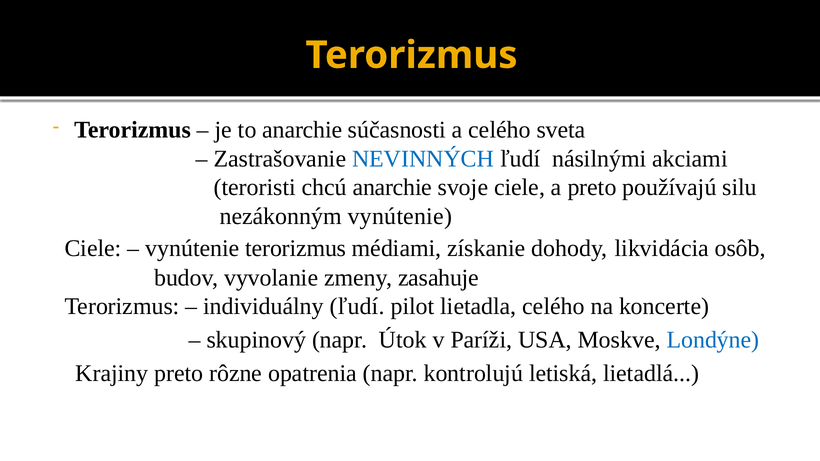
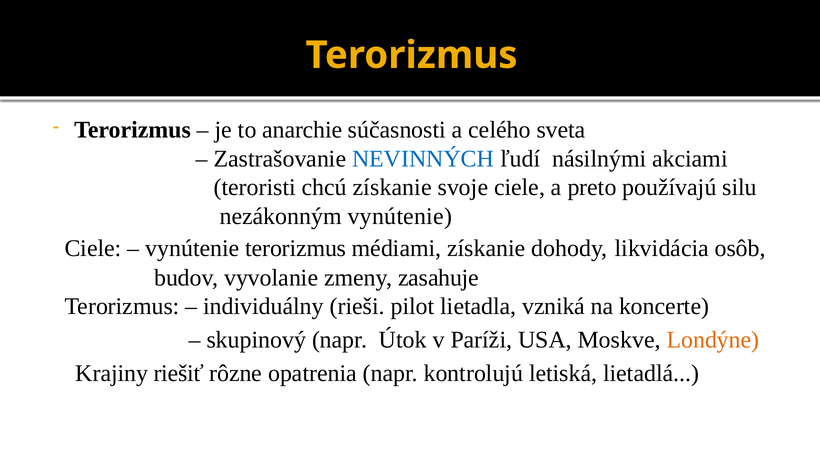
chcú anarchie: anarchie -> získanie (392, 188)
individuálny ľudí: ľudí -> rieši (357, 307)
lietadla celého: celého -> vzniká (554, 307)
Londýne colour: blue -> orange (713, 340)
Krajiny preto: preto -> riešiť (179, 374)
